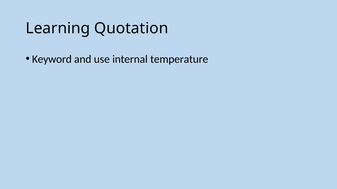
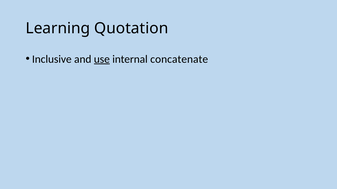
Keyword: Keyword -> Inclusive (52, 59)
use underline: none -> present (102, 59)
temperature: temperature -> concatenate (179, 59)
